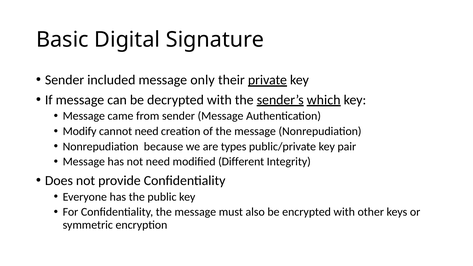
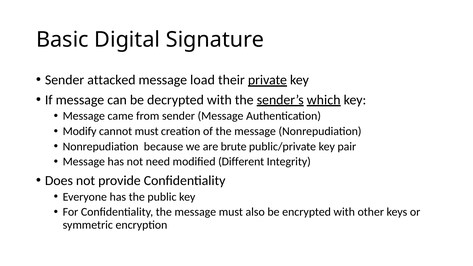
included: included -> attacked (111, 80)
only: only -> load (202, 80)
cannot need: need -> must (147, 131)
types: types -> brute (234, 147)
